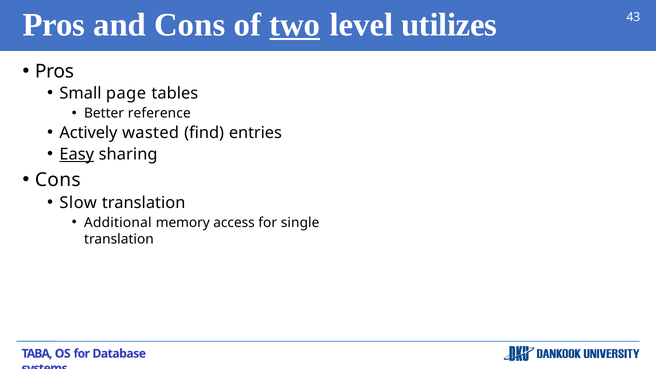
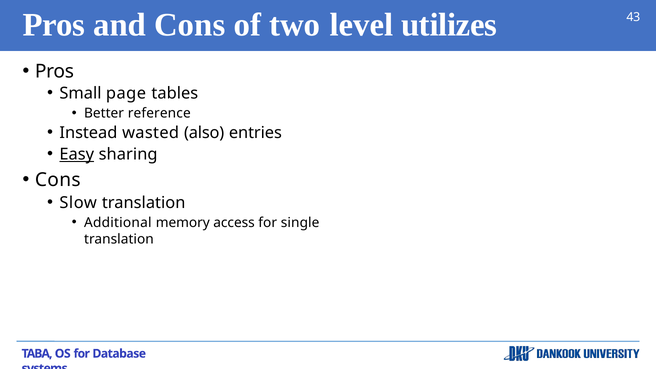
two underline: present -> none (295, 25)
Actively: Actively -> Instead (88, 133)
find: find -> also (204, 133)
